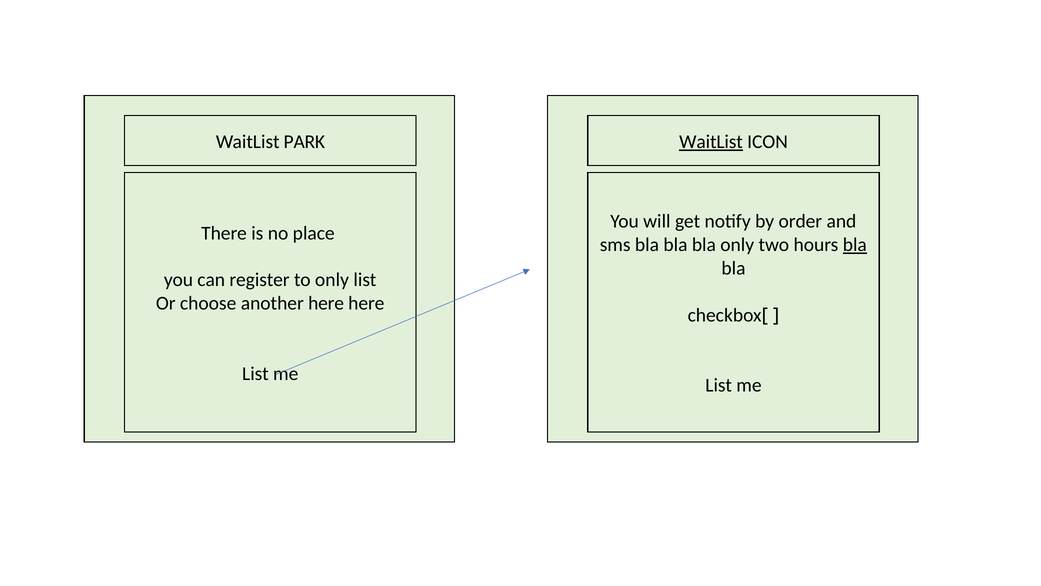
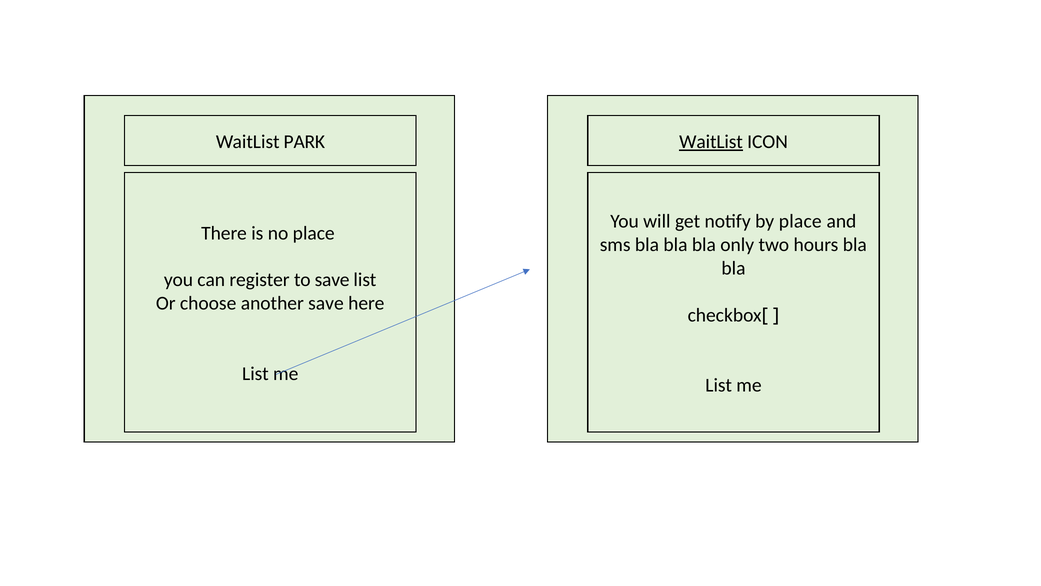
by order: order -> place (800, 221)
bla underline: present -> none (855, 245)
to only: only -> save (332, 280)
another here: here -> save (326, 303)
